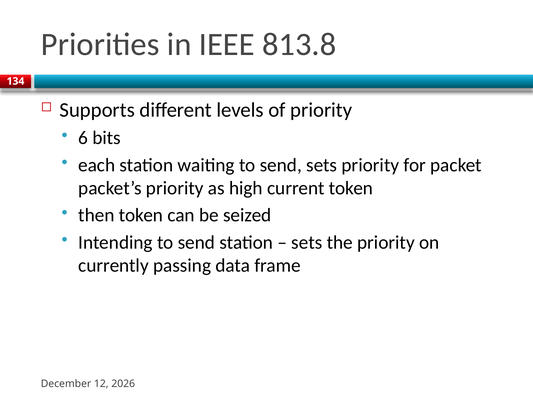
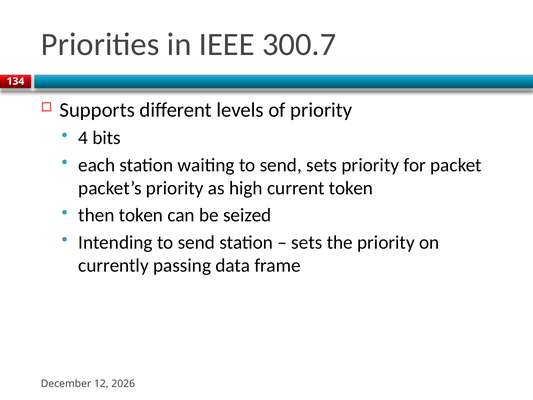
813.8: 813.8 -> 300.7 (299, 44)
6: 6 -> 4 (83, 138)
